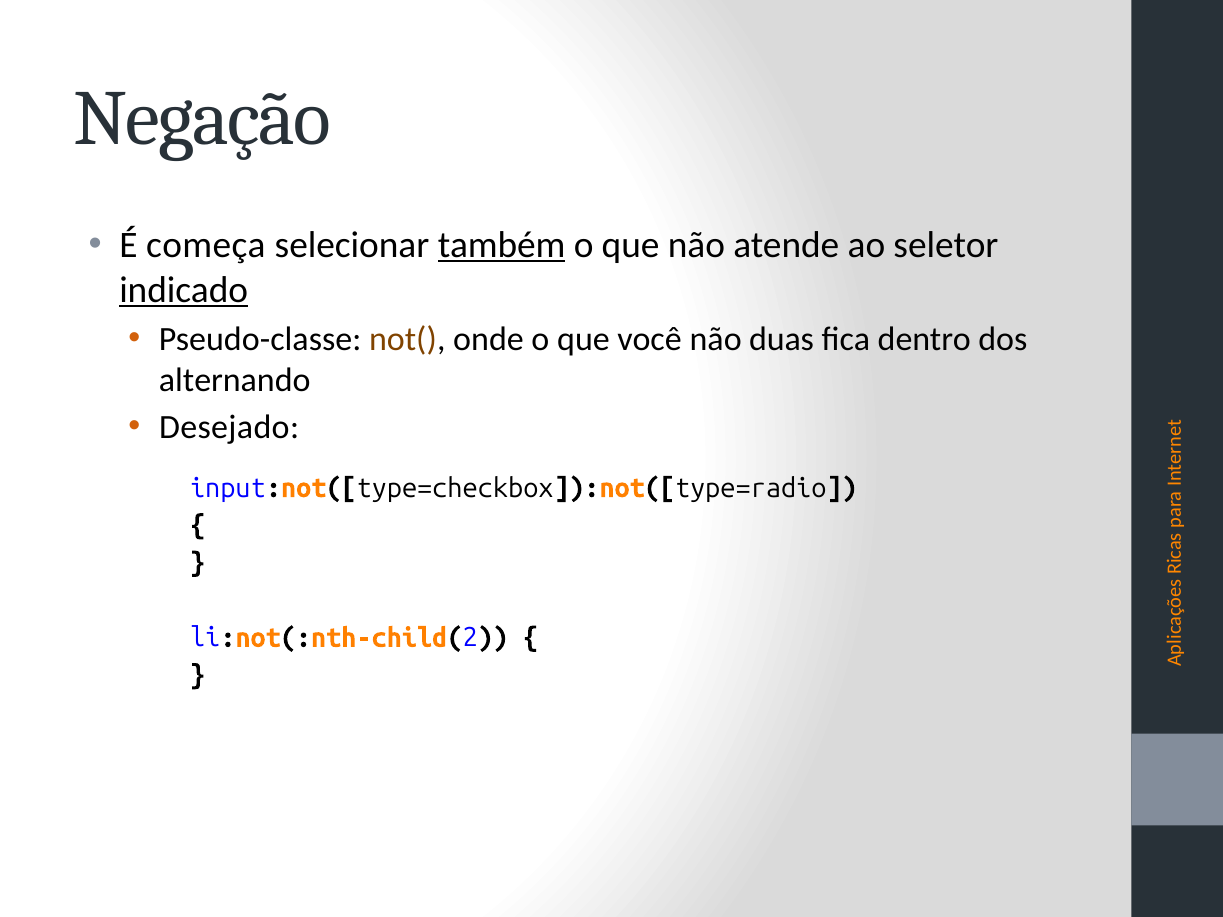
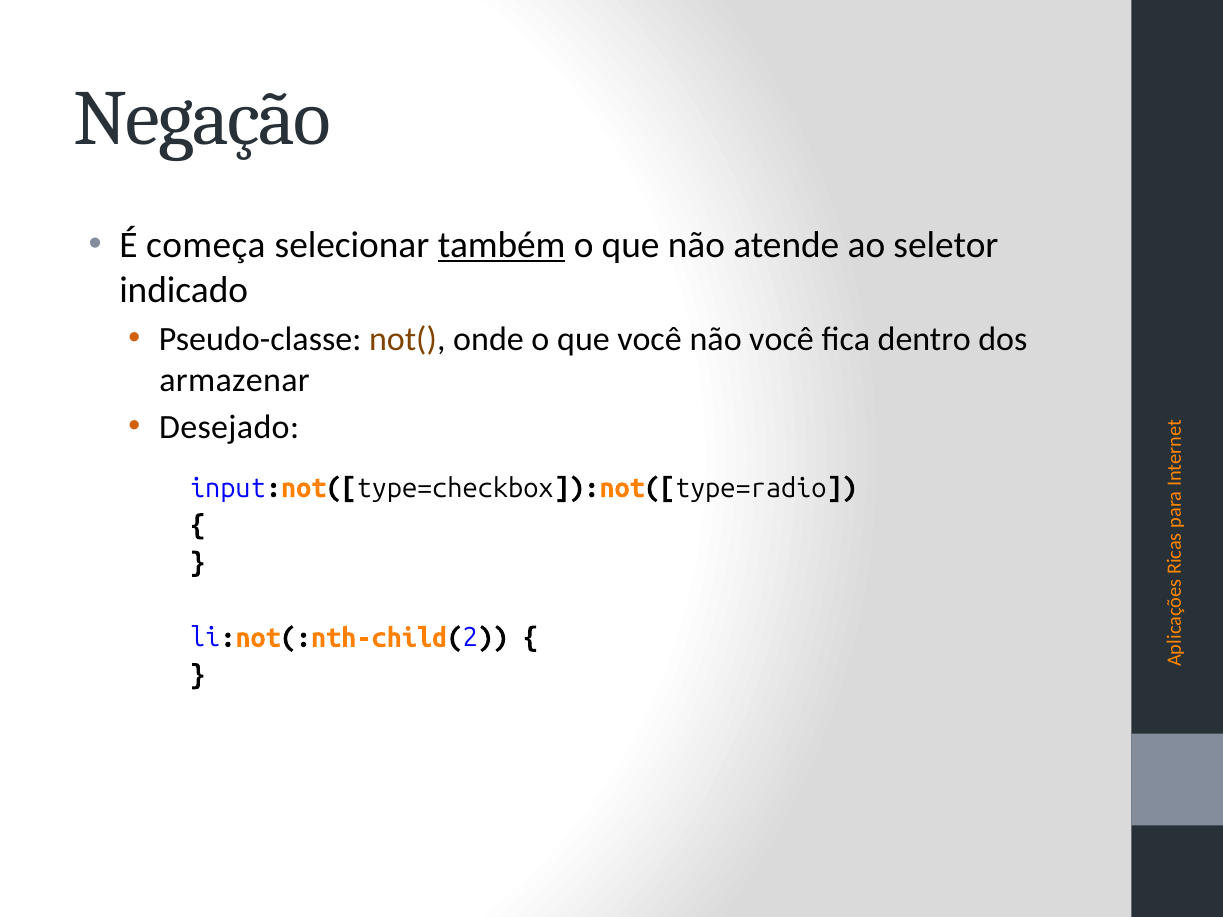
indicado underline: present -> none (184, 290)
não duas: duas -> você (782, 339)
alternando: alternando -> armazenar (235, 380)
